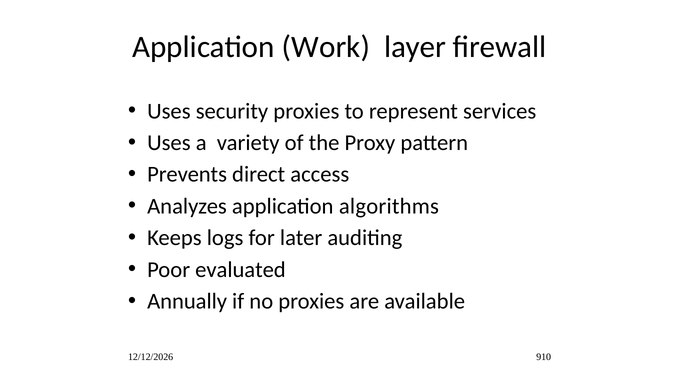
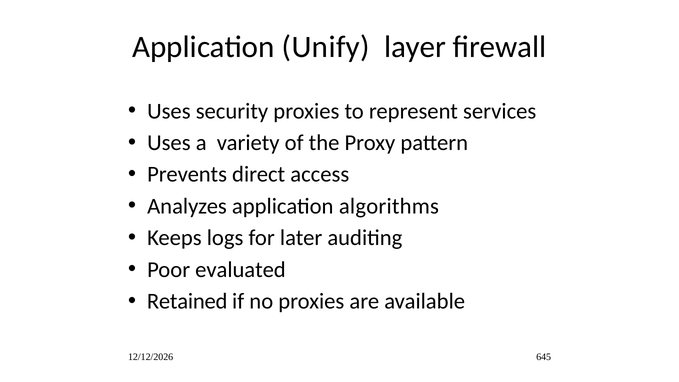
Work: Work -> Unify (326, 47)
Annually: Annually -> Retained (187, 301)
910: 910 -> 645 (544, 357)
